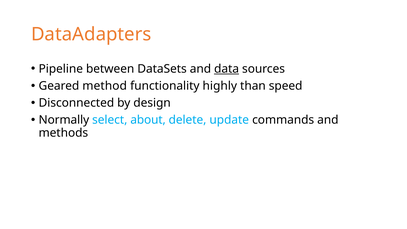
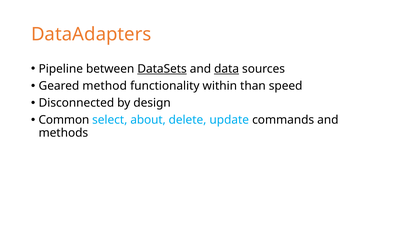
DataSets underline: none -> present (162, 69)
highly: highly -> within (220, 86)
Normally: Normally -> Common (64, 120)
